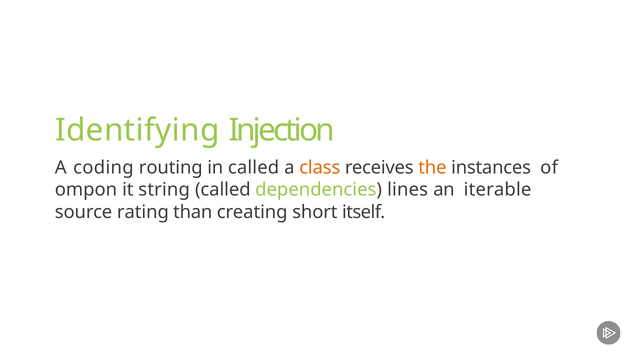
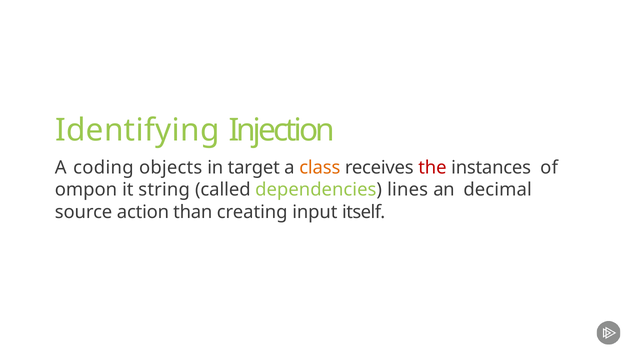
routing: routing -> objects (171, 168)
in called: called -> target (254, 168)
the colour: orange -> red (432, 168)
iterable: iterable -> decimal (498, 190)
rating: rating -> action (143, 212)
short: short -> input (315, 212)
